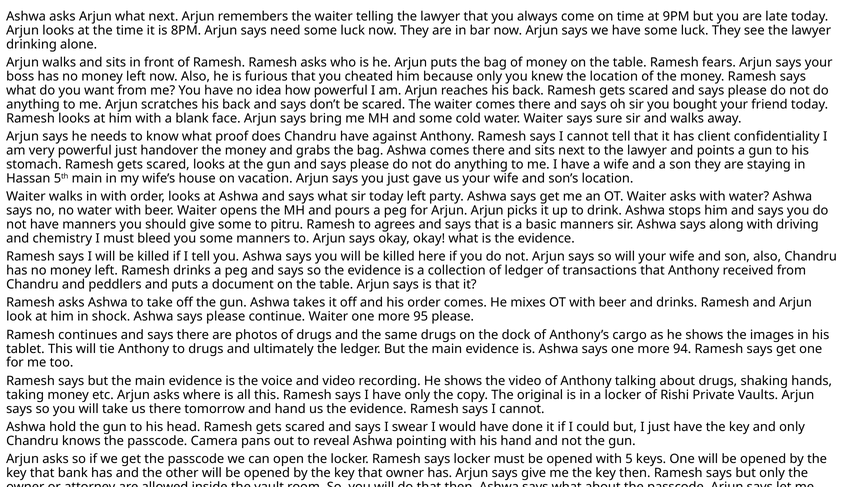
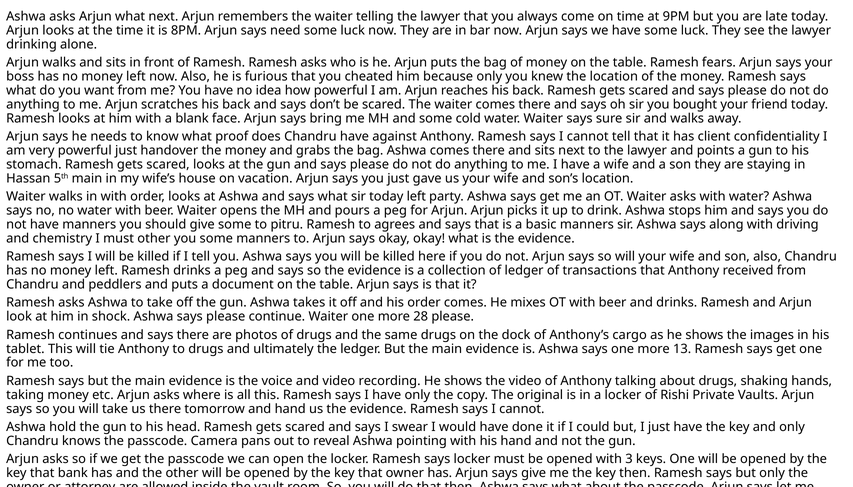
must bleed: bleed -> other (154, 239)
95: 95 -> 28 (421, 317)
94: 94 -> 13 (682, 349)
5: 5 -> 3 (629, 459)
